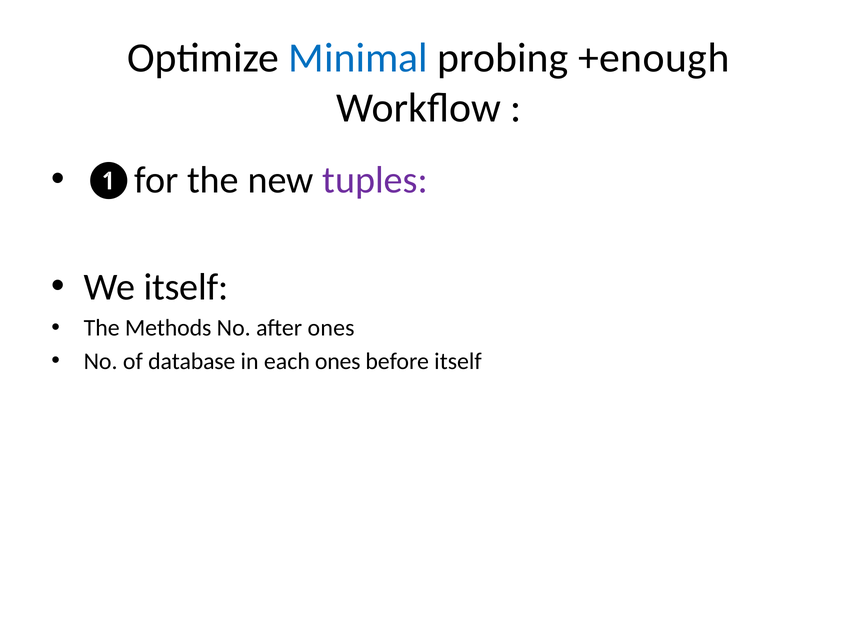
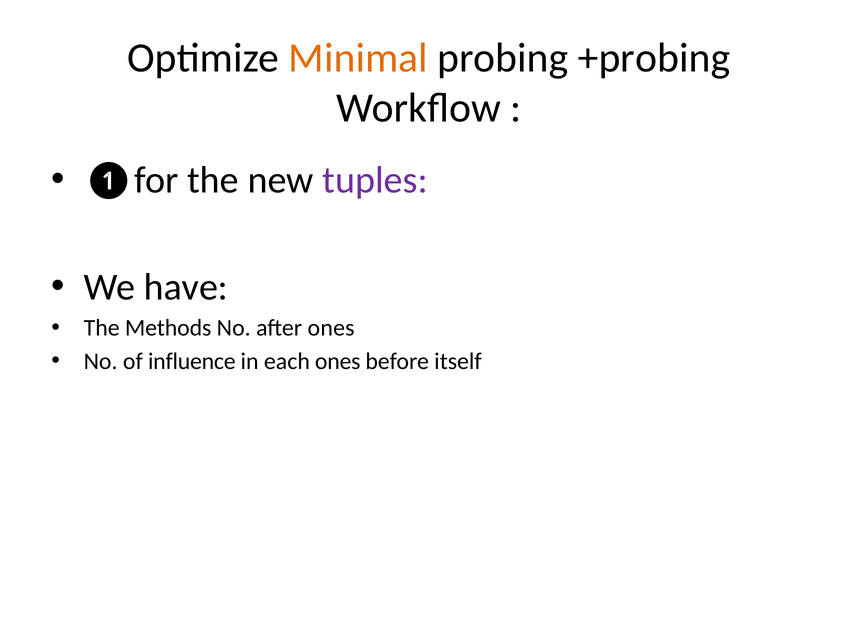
Minimal colour: blue -> orange (358, 58)
+enough: +enough -> +probing (654, 58)
We itself: itself -> have (186, 287)
database: database -> influence (192, 361)
